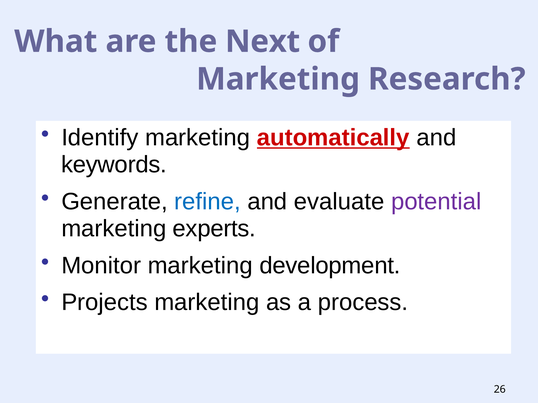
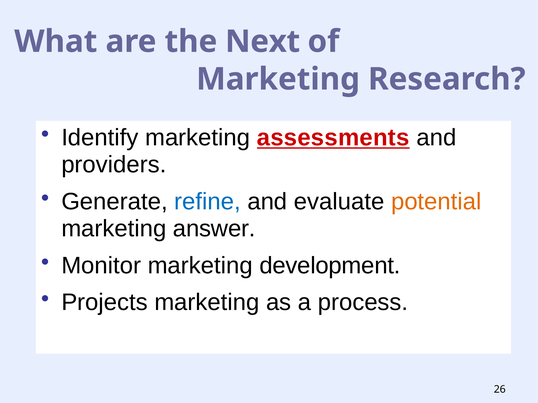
automatically: automatically -> assessments (333, 138)
keywords: keywords -> providers (114, 165)
potential colour: purple -> orange (436, 202)
experts: experts -> answer (214, 229)
